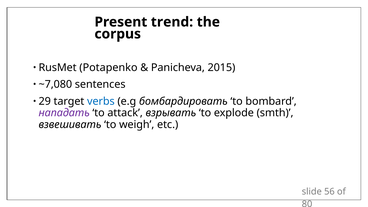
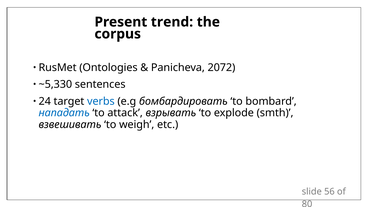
Potapenko: Potapenko -> Ontologies (108, 67)
2015: 2015 -> 2072 (221, 67)
~7,080: ~7,080 -> ~5,330 (55, 84)
29: 29 -> 24 (45, 101)
нападать colour: purple -> blue (64, 113)
